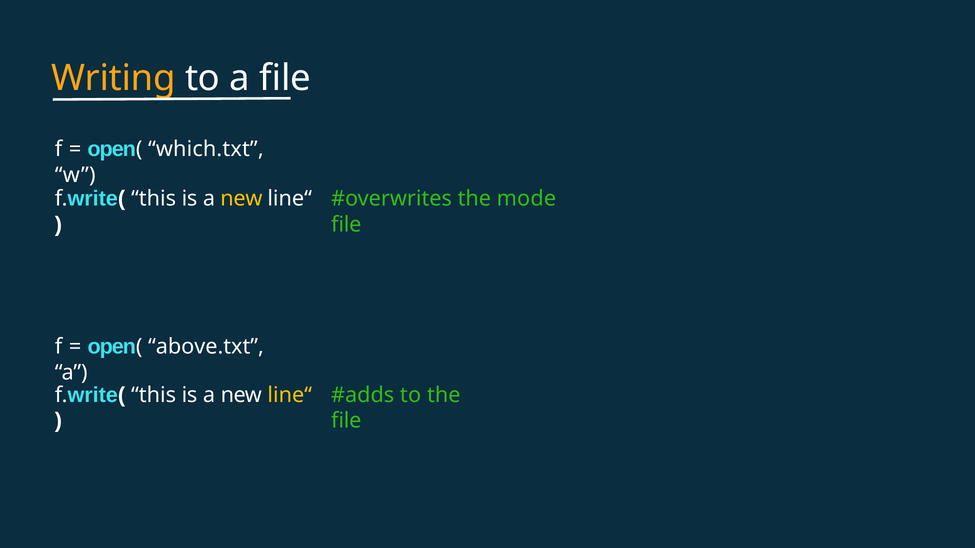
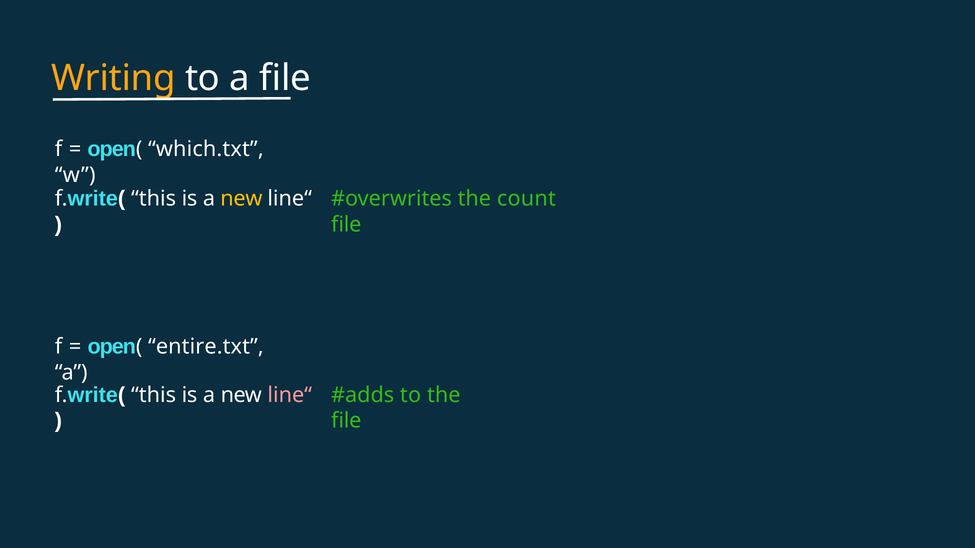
mode: mode -> count (526, 199)
above.txt: above.txt -> entire.txt (206, 347)
line“ colour: yellow -> pink (290, 395)
